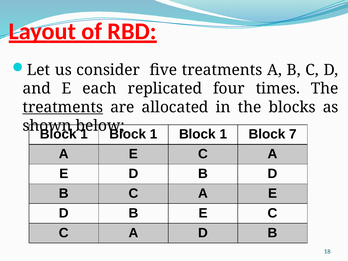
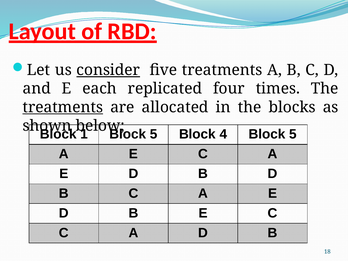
consider underline: none -> present (108, 70)
1: 1 -> 5 (154, 134)
1: 1 -> 4 (223, 134)
7: 7 -> 5 (293, 134)
